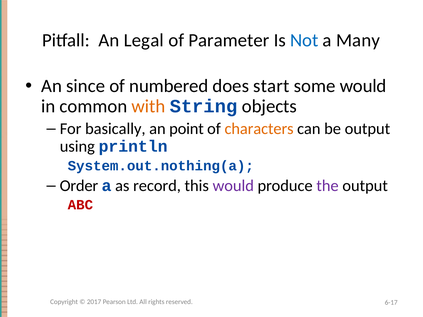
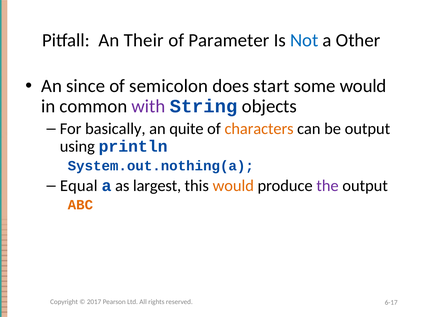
Legal: Legal -> Their (144, 40)
Many: Many -> Other (358, 40)
numbered: numbered -> semicolon (169, 86)
with colour: orange -> purple (148, 107)
point: point -> quite (186, 129)
Order: Order -> Equal (79, 186)
record: record -> largest (157, 186)
would colour: purple -> orange (233, 186)
ABC colour: red -> orange (80, 205)
